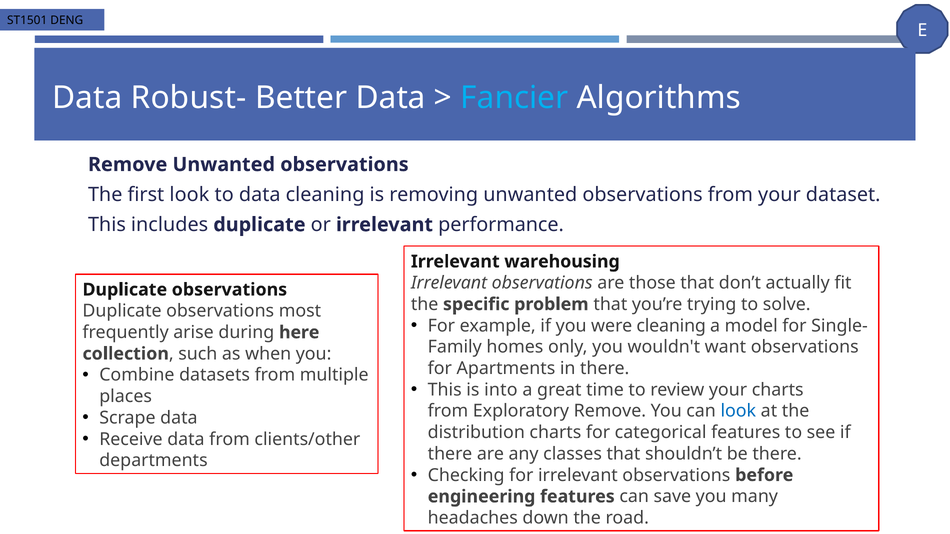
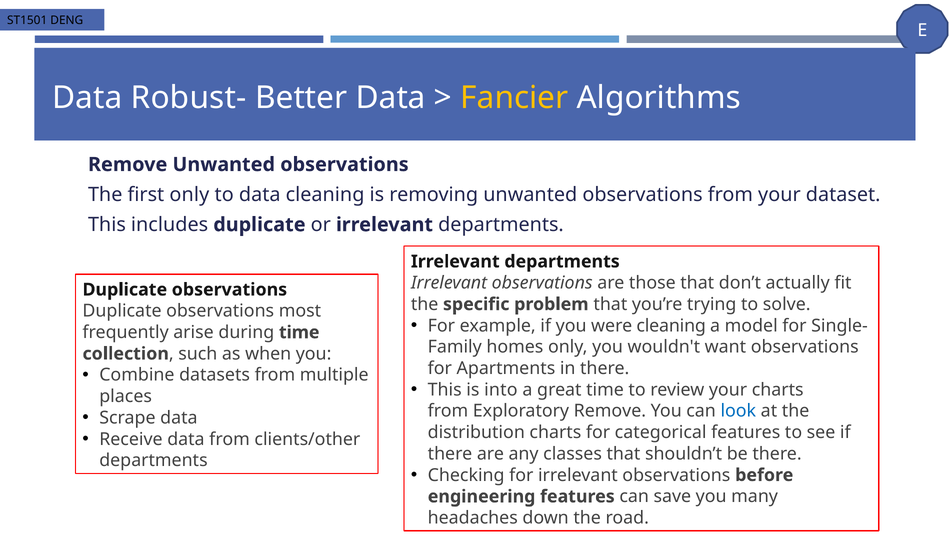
Fancier colour: light blue -> yellow (514, 98)
first look: look -> only (189, 195)
or irrelevant performance: performance -> departments (501, 225)
warehousing: warehousing -> departments (562, 262)
during here: here -> time (299, 333)
